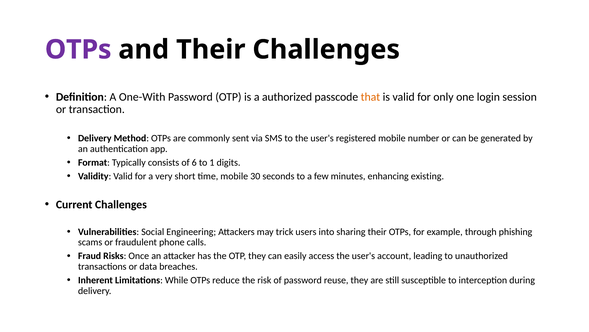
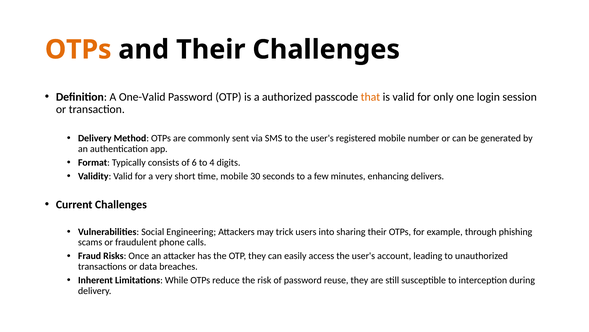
OTPs colour: purple -> orange (78, 49)
One-With: One-With -> One-Valid (142, 97)
1: 1 -> 4 (212, 162)
existing: existing -> delivers (427, 176)
